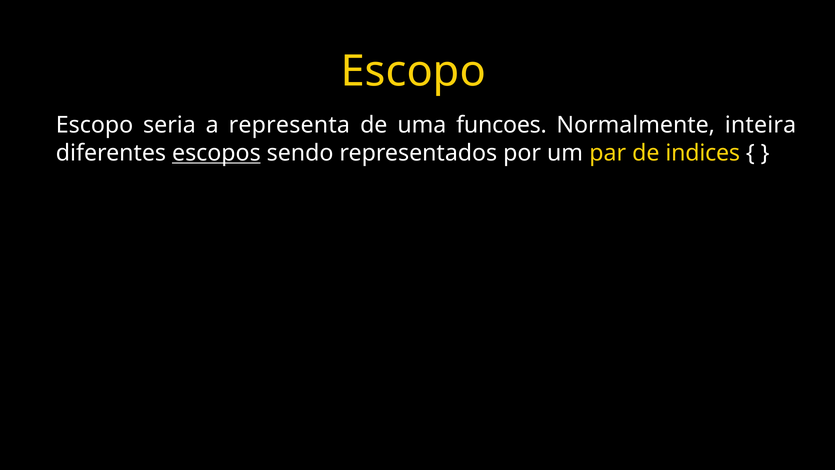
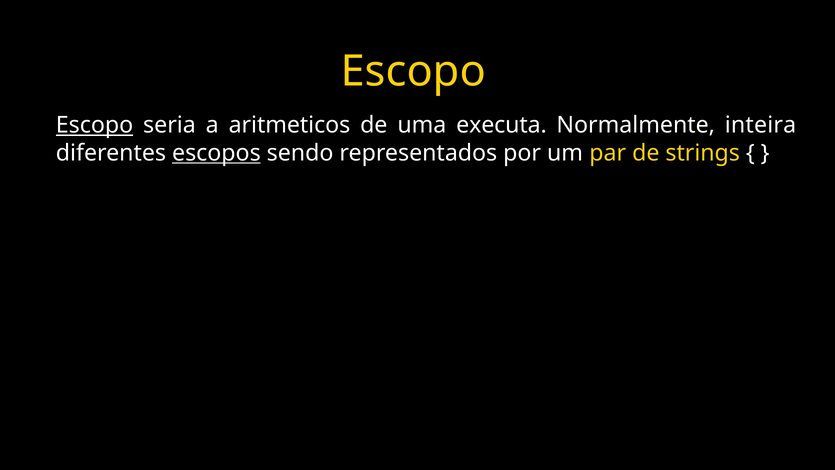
Escopo underline: none -> present (95, 125)
representa: representa -> aritmeticos (289, 125)
funcoes: funcoes -> executa (501, 125)
indices: indices -> strings (703, 153)
